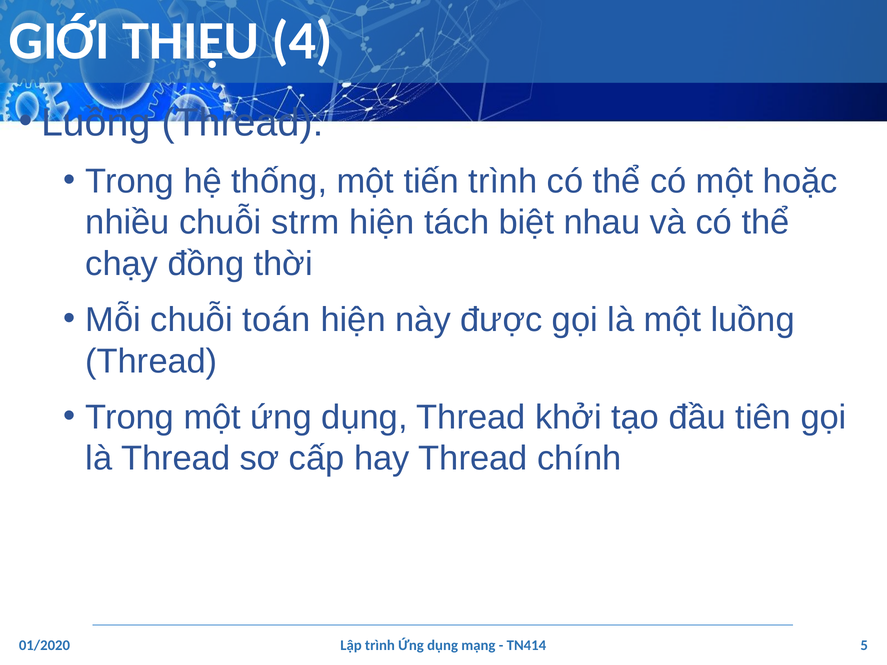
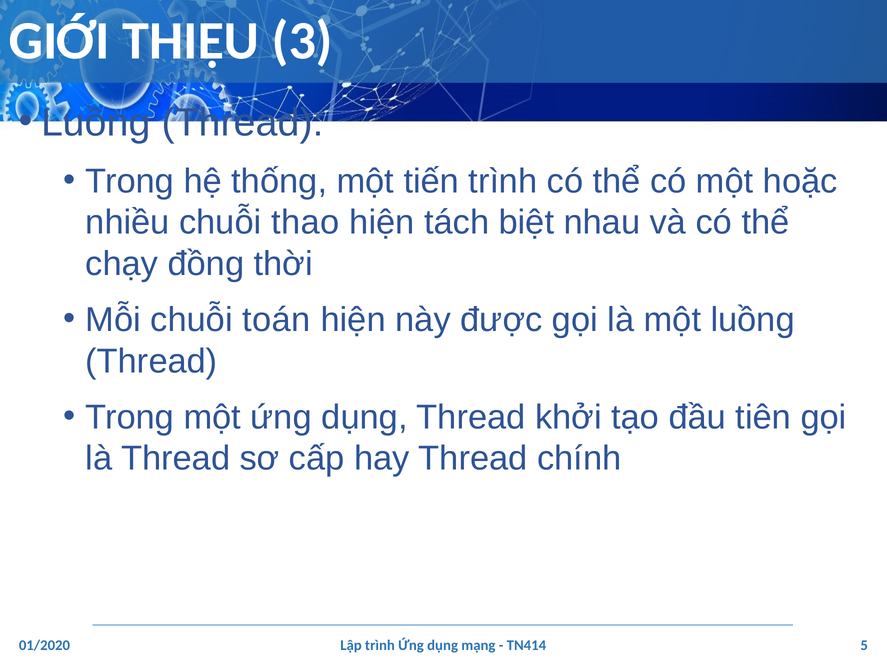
4: 4 -> 3 (302, 41)
strm: strm -> thao (305, 223)
